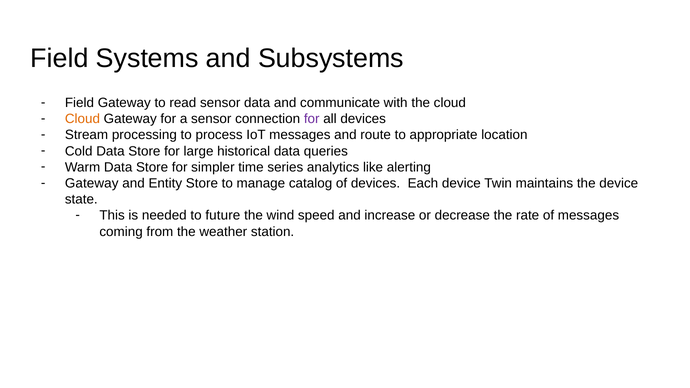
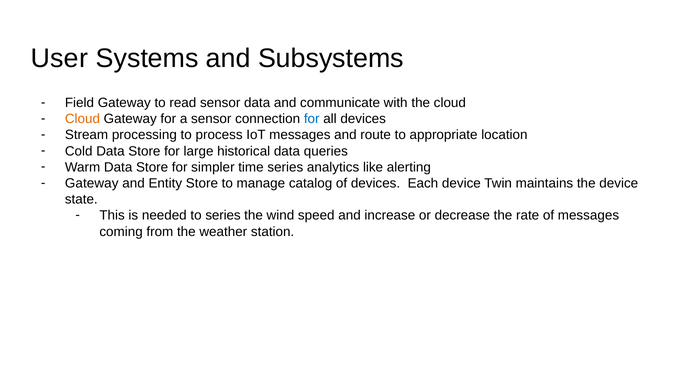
Field: Field -> User (59, 58)
for colour: purple -> blue (312, 119)
to future: future -> series (223, 216)
